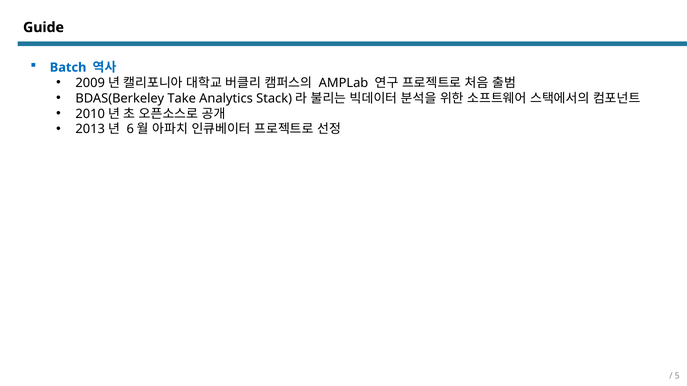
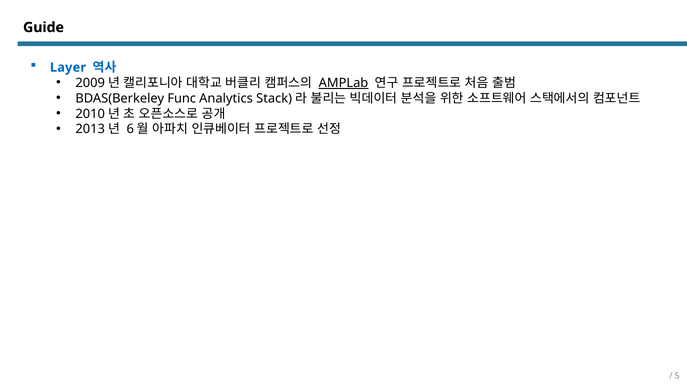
Batch: Batch -> Layer (68, 68)
AMPLab underline: none -> present (344, 83)
Take: Take -> Func (182, 98)
